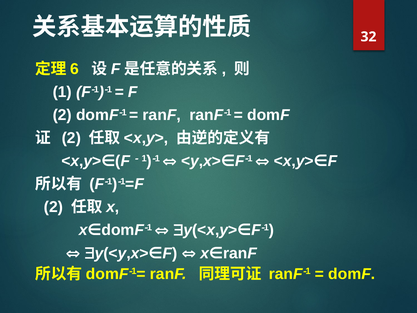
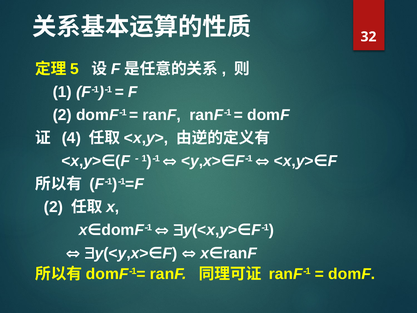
6: 6 -> 5 (75, 69)
2: 2 -> 4 (71, 138)
